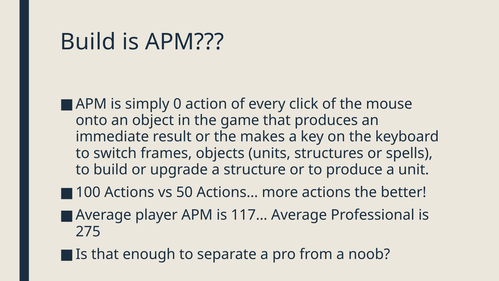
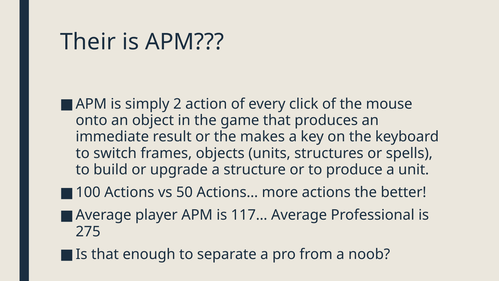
Build: Build -> Their (88, 42)
0: 0 -> 2 (177, 104)
